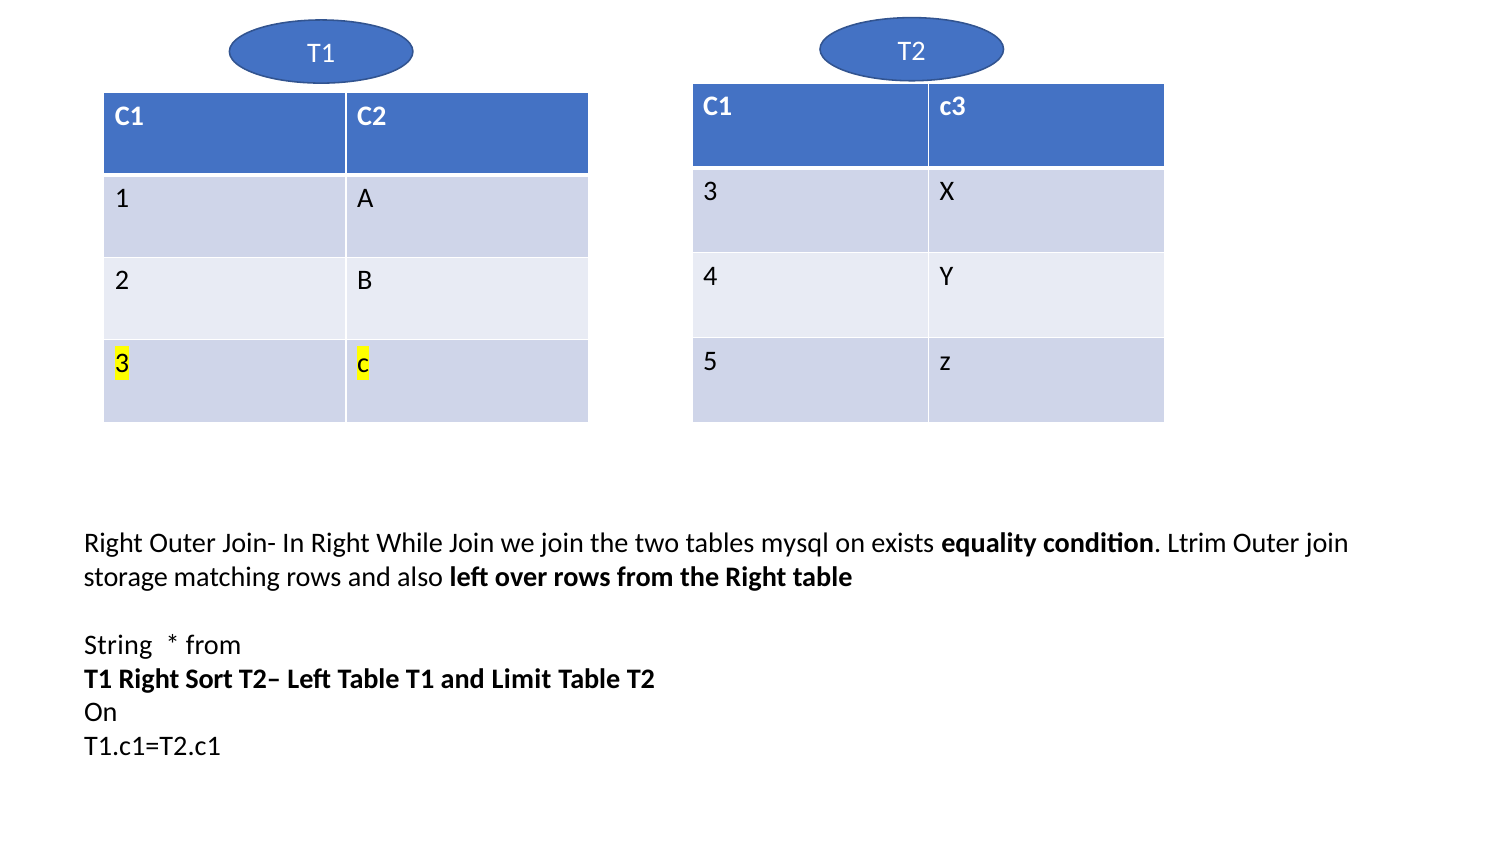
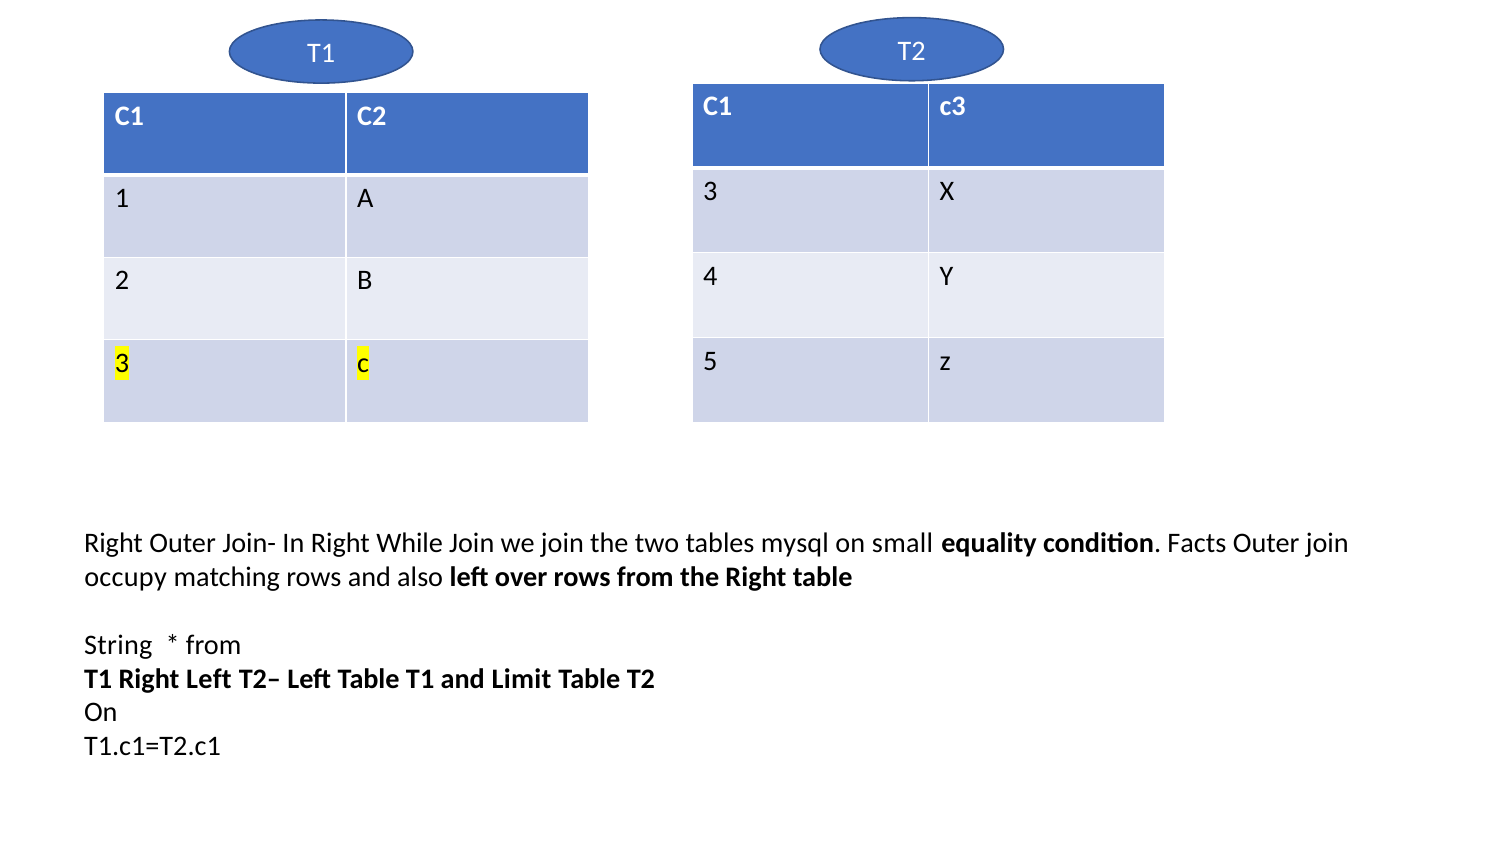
exists: exists -> small (903, 543)
Ltrim: Ltrim -> Facts (1197, 543)
storage: storage -> occupy (126, 577)
Right Sort: Sort -> Left (209, 679)
